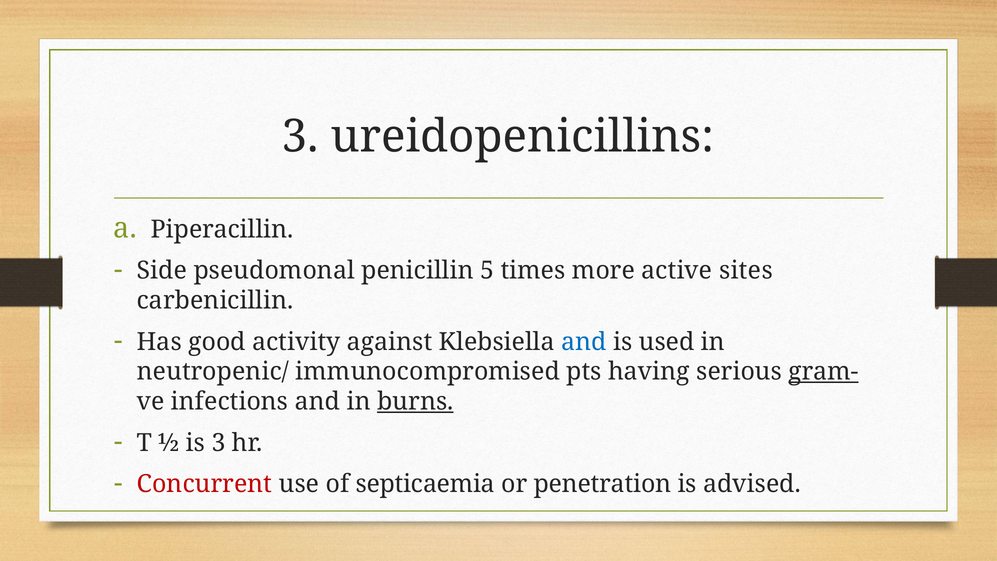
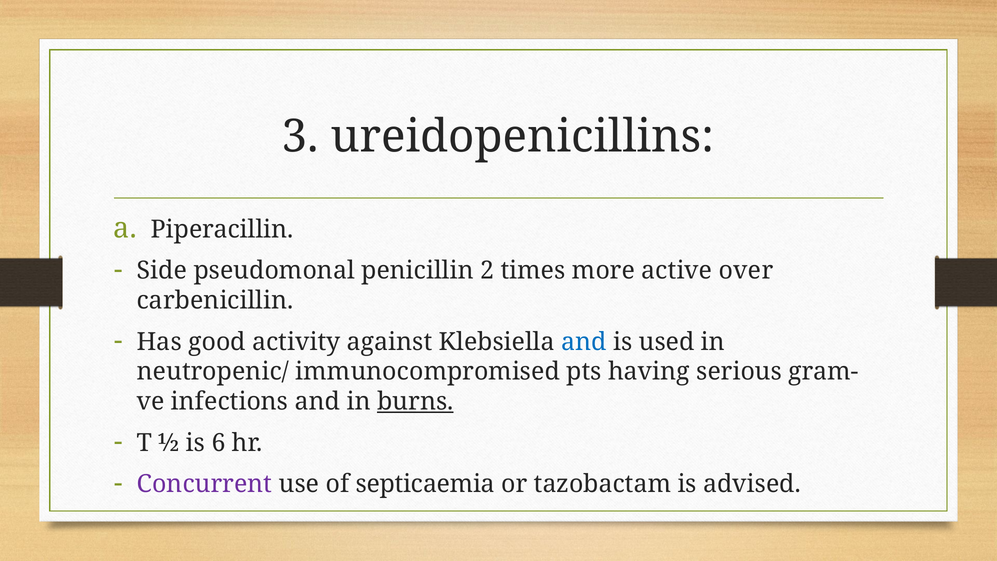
5: 5 -> 2 (487, 271)
sites: sites -> over (746, 271)
gram- underline: present -> none (824, 372)
is 3: 3 -> 6 (219, 443)
Concurrent colour: red -> purple (205, 484)
penetration: penetration -> tazobactam (602, 484)
